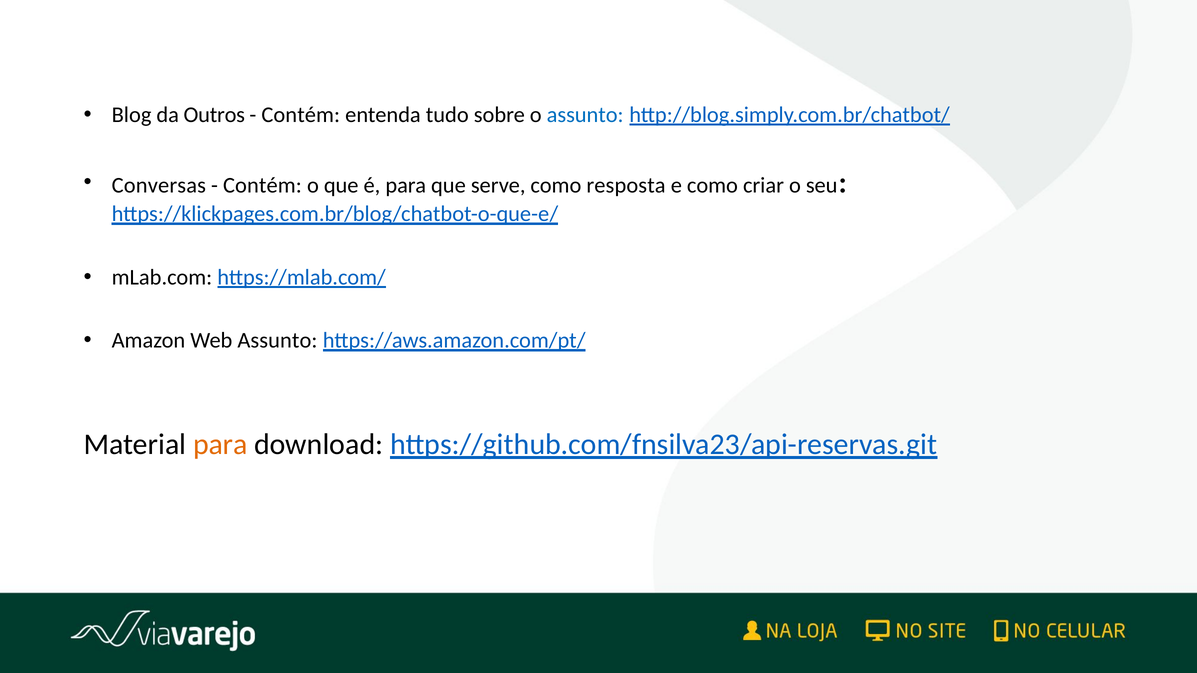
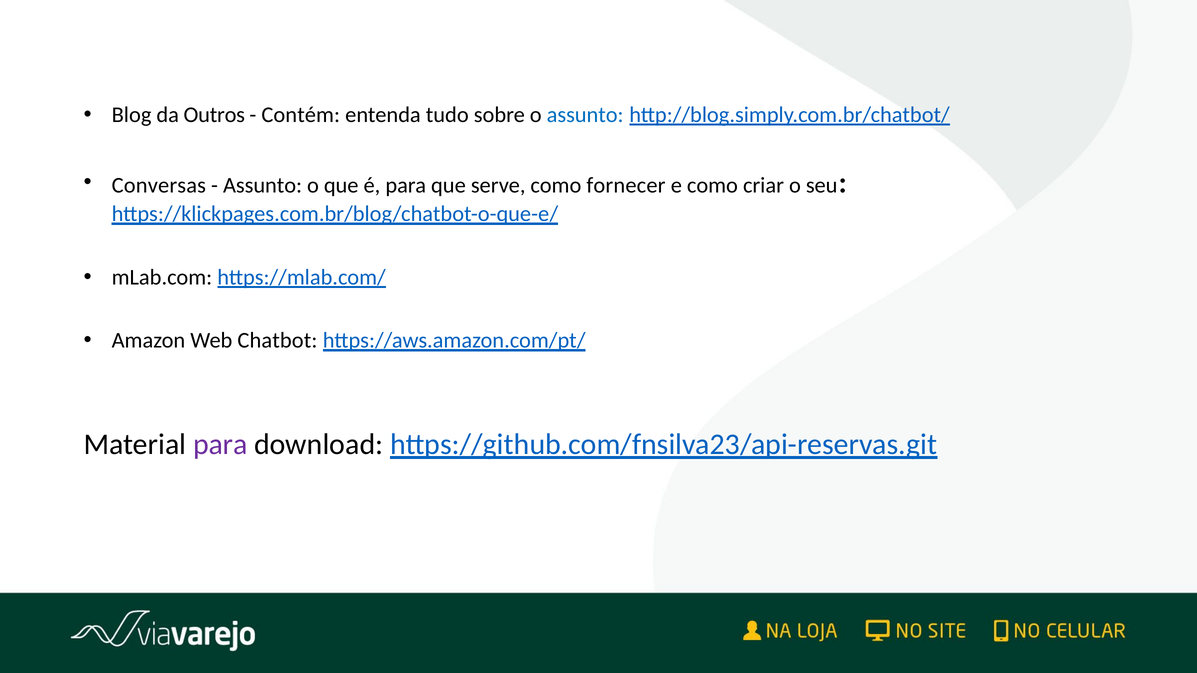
Contém: Contém -> Assunto (263, 186)
resposta: resposta -> fornecer (626, 186)
Web Assunto: Assunto -> Chatbot (277, 341)
para colour: orange -> purple (220, 445)
